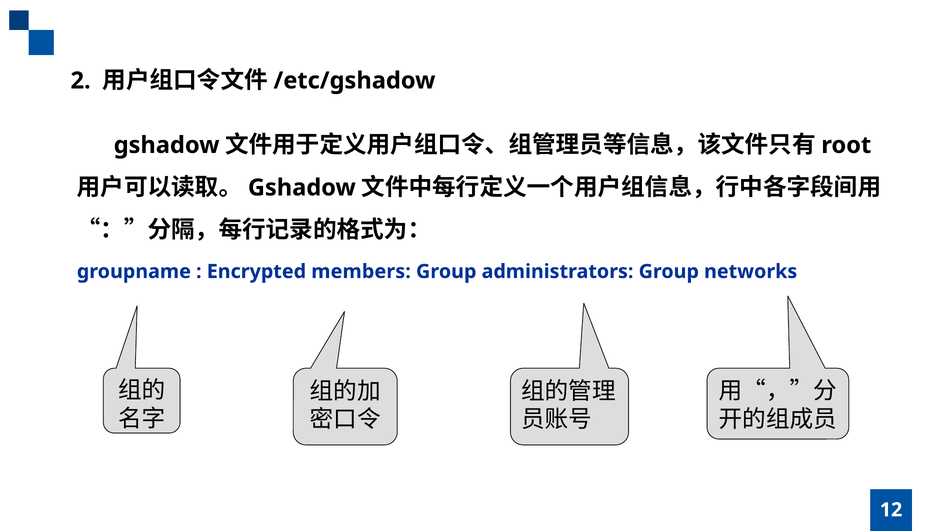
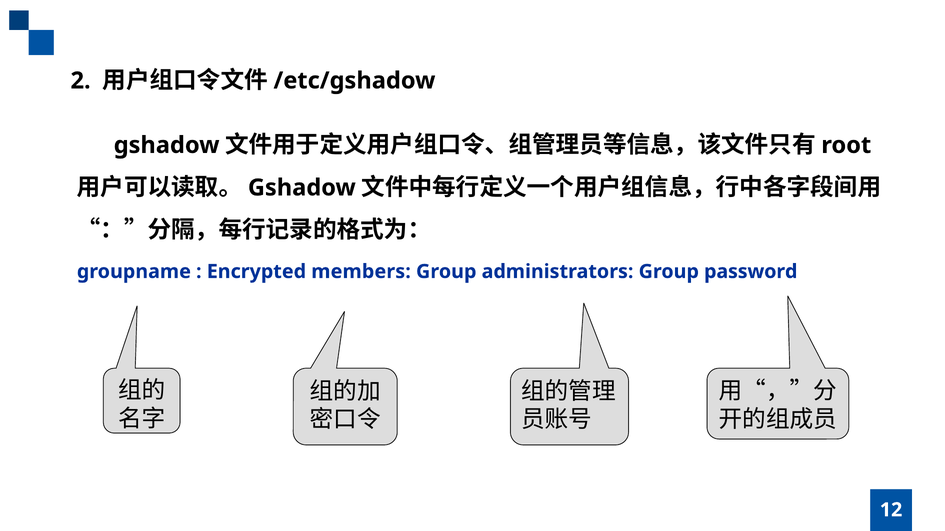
networks: networks -> password (751, 272)
